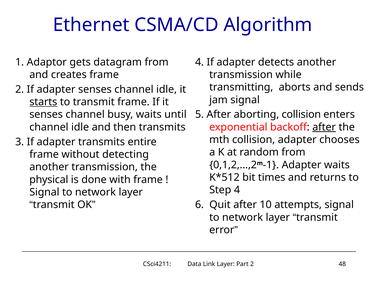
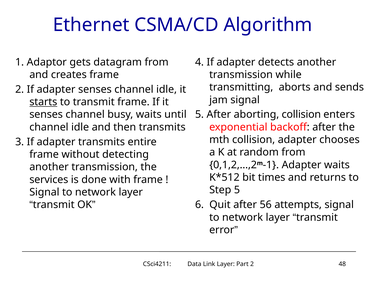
after underline: present -> none (324, 127)
physical: physical -> services (49, 180)
Step 4: 4 -> 5 (237, 190)
10: 10 -> 56 (266, 205)
